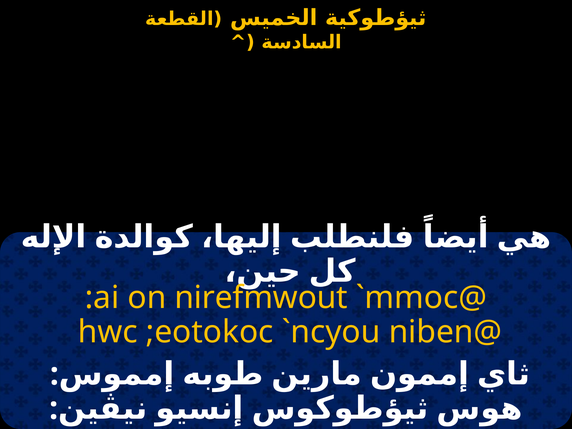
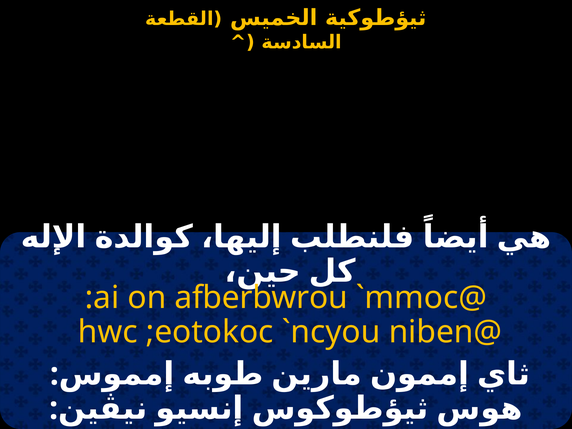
nirefmwout: nirefmwout -> afberbwrou (261, 298)
